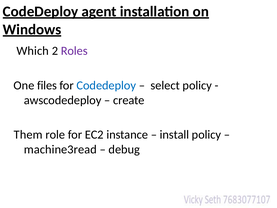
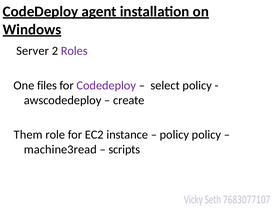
Which: Which -> Server (33, 51)
Codedeploy colour: blue -> purple (106, 85)
install: install -> policy (174, 135)
debug: debug -> scripts (124, 149)
